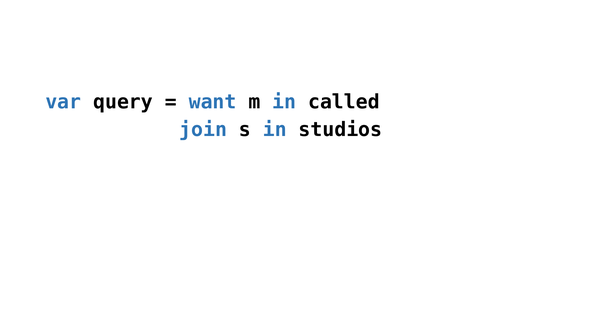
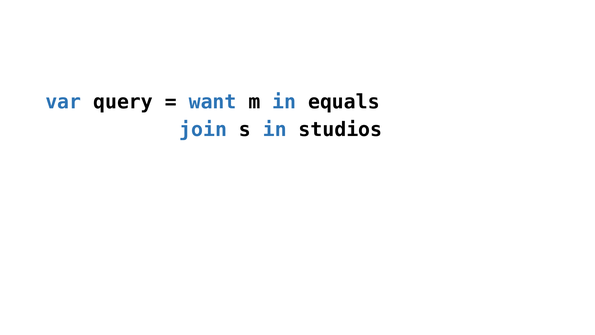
called: called -> equals (344, 102)
